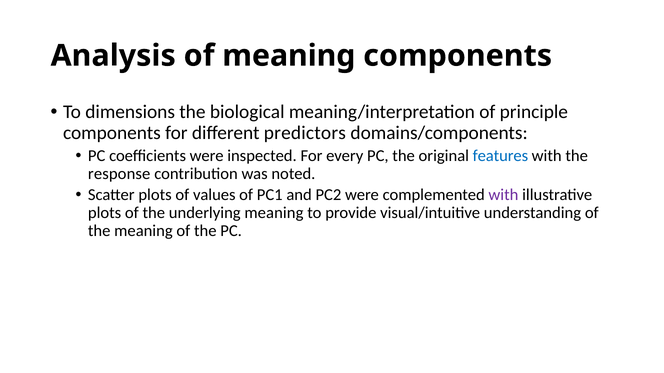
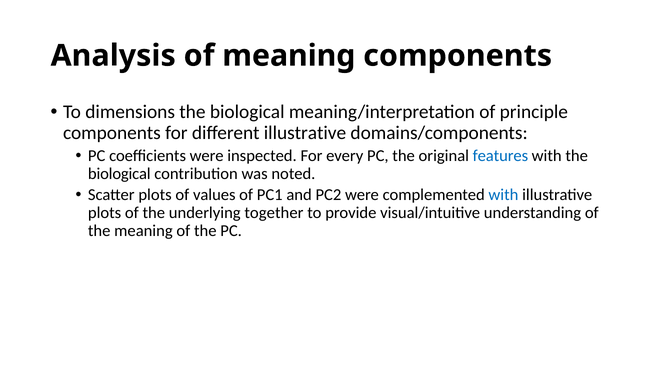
different predictors: predictors -> illustrative (305, 133)
response: response -> biological (119, 174)
with colour: purple -> blue (503, 195)
underlying meaning: meaning -> together (274, 213)
